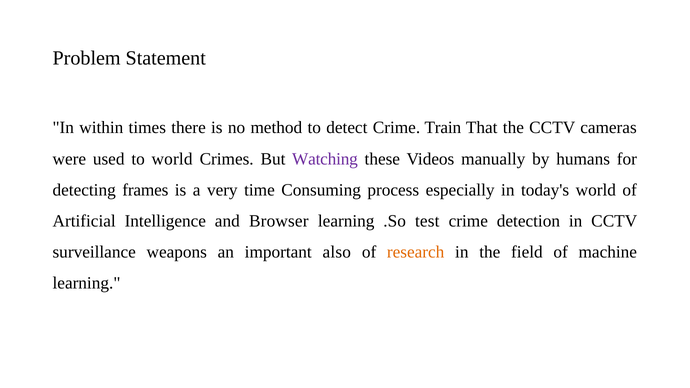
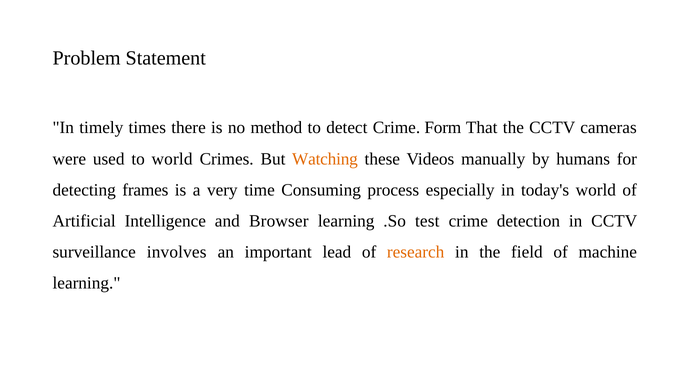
within: within -> timely (101, 128)
Train: Train -> Form (443, 128)
Watching colour: purple -> orange (325, 159)
weapons: weapons -> involves (177, 252)
also: also -> lead (337, 252)
